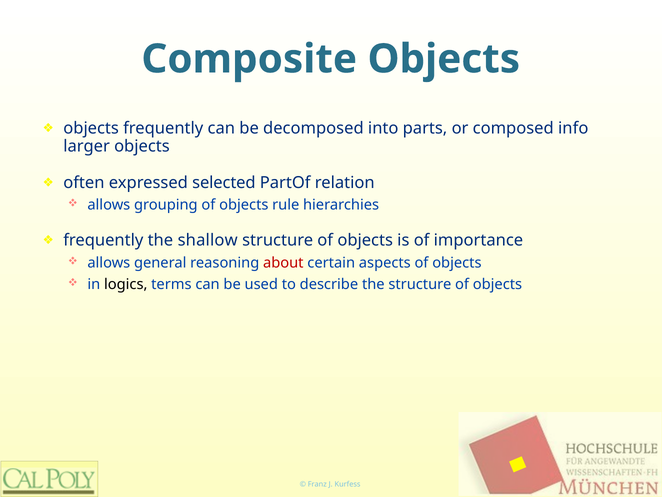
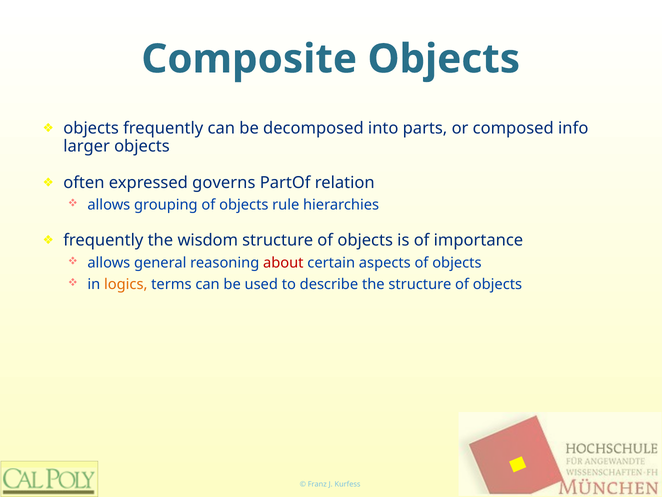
selected: selected -> governs (224, 183)
shallow: shallow -> wisdom (208, 240)
logics colour: black -> orange (126, 284)
